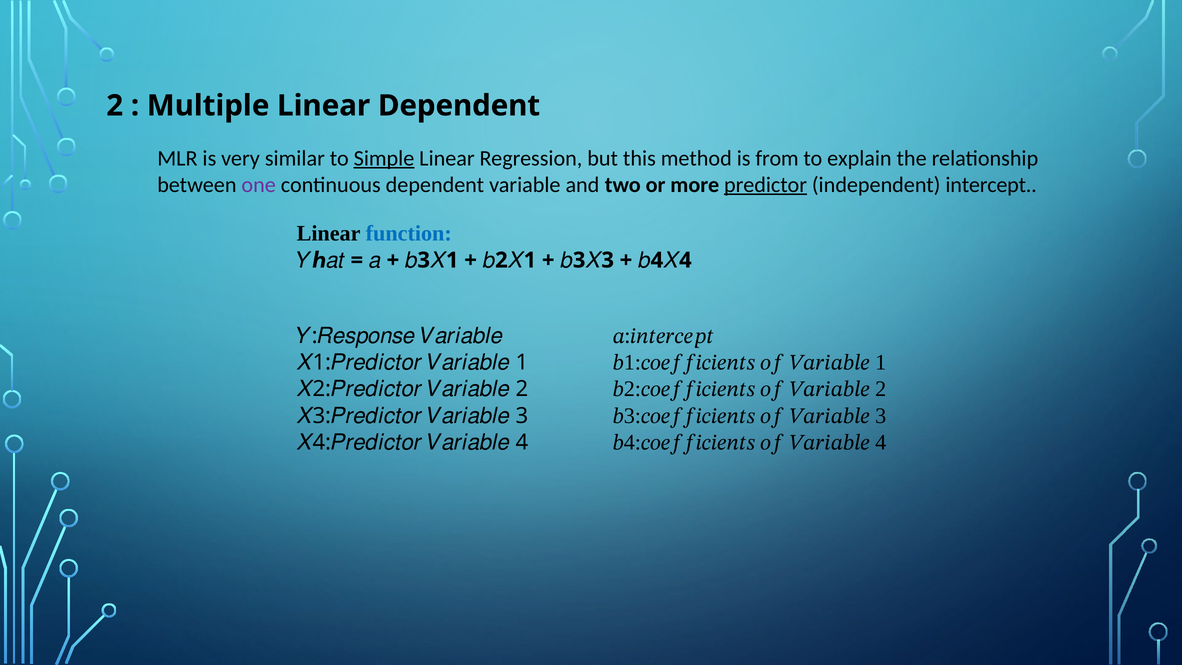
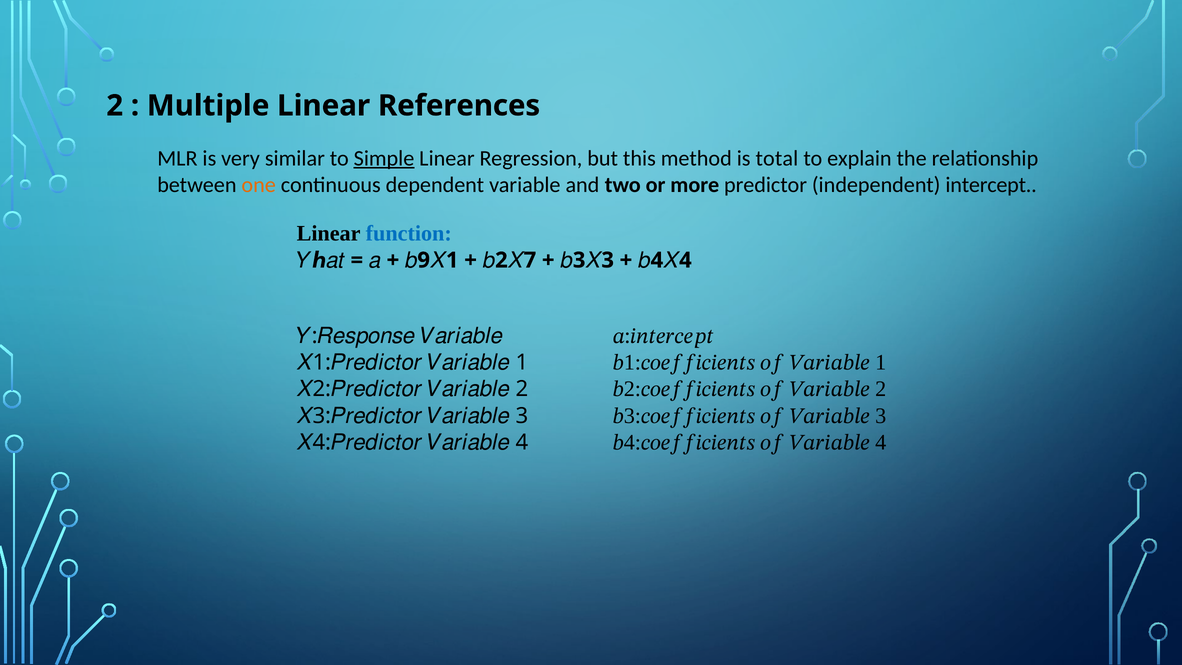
Linear Dependent: Dependent -> References (459, 106)
from: from -> total (777, 158)
one colour: purple -> orange (259, 185)
predictor underline: present -> none (766, 185)
3: 3 -> 9 (424, 260)
1: 1 -> 7 (530, 260)
